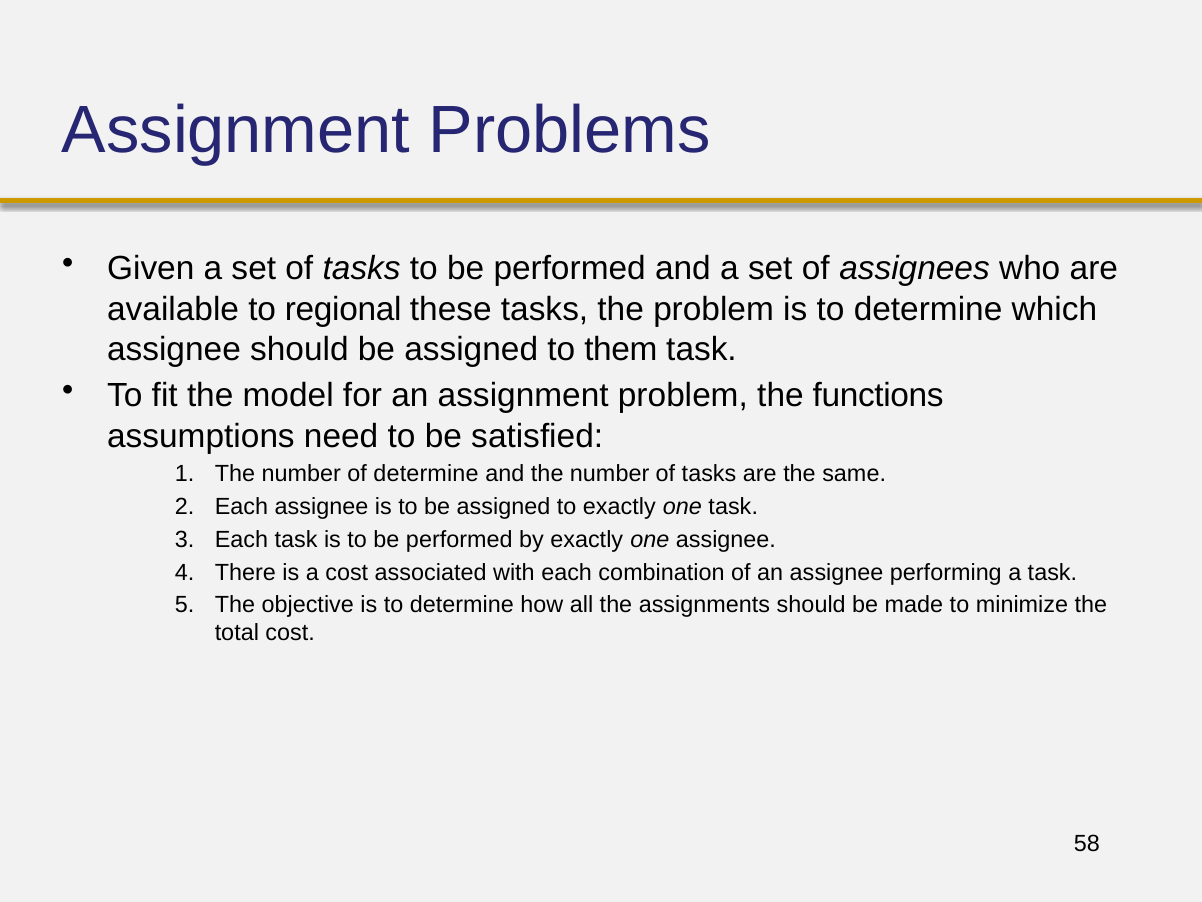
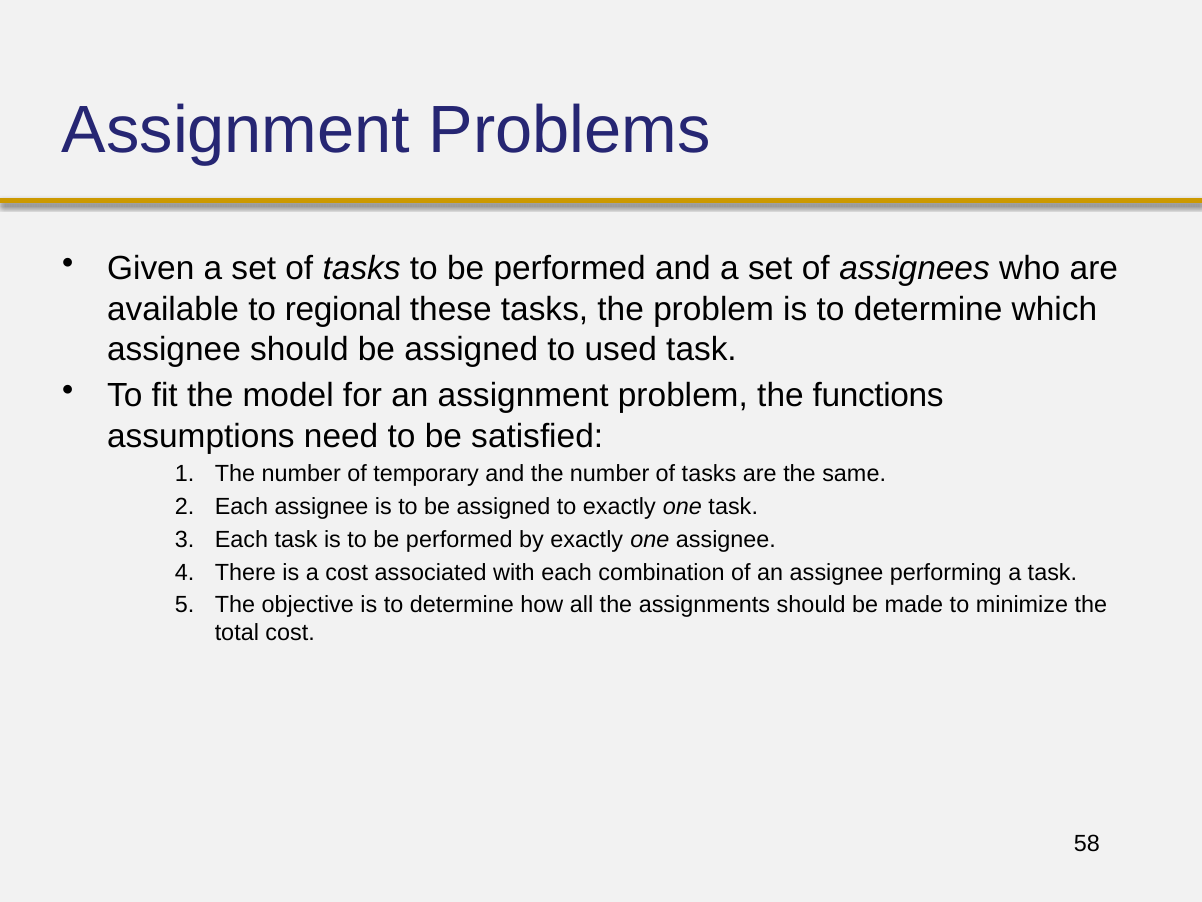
them: them -> used (621, 349)
of determine: determine -> temporary (426, 474)
